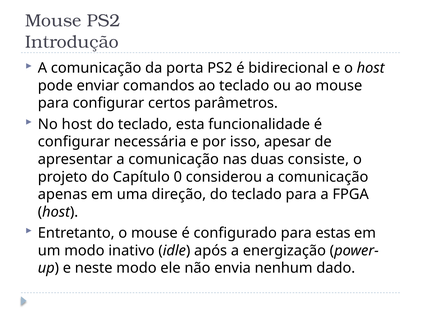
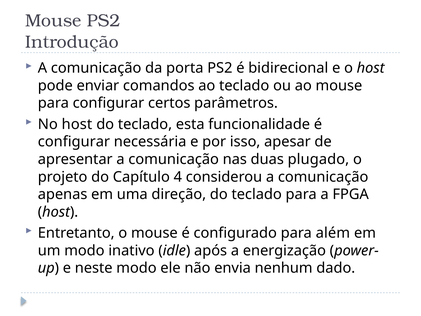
consiste: consiste -> plugado (318, 159)
0: 0 -> 4 (178, 177)
estas: estas -> além (333, 233)
